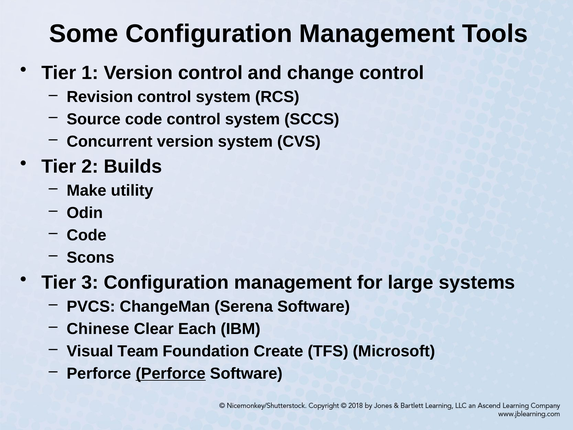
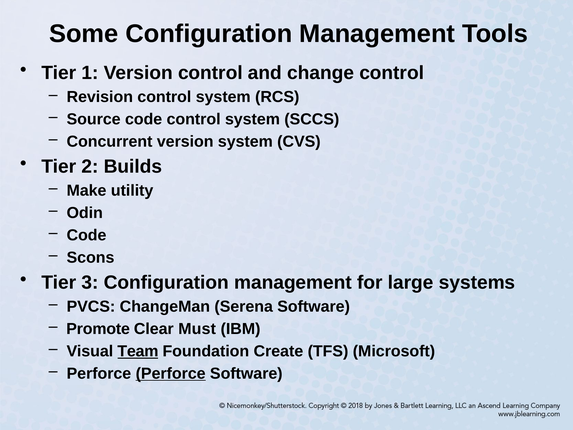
Chinese: Chinese -> Promote (98, 329)
Each: Each -> Must (197, 329)
Team underline: none -> present (138, 351)
